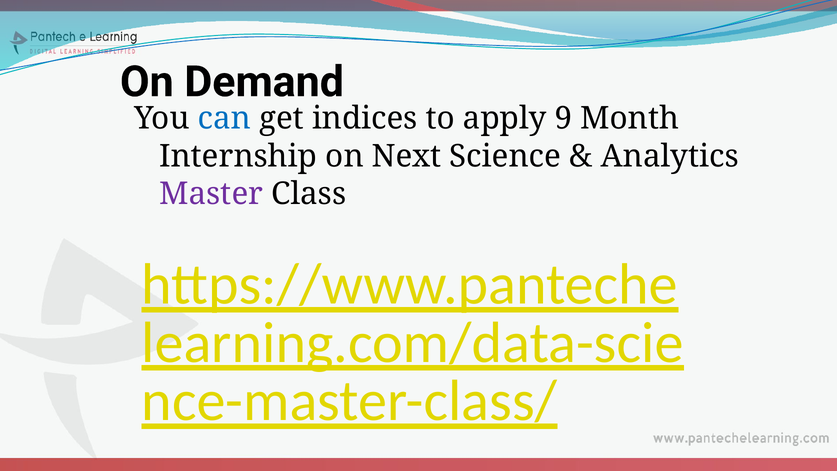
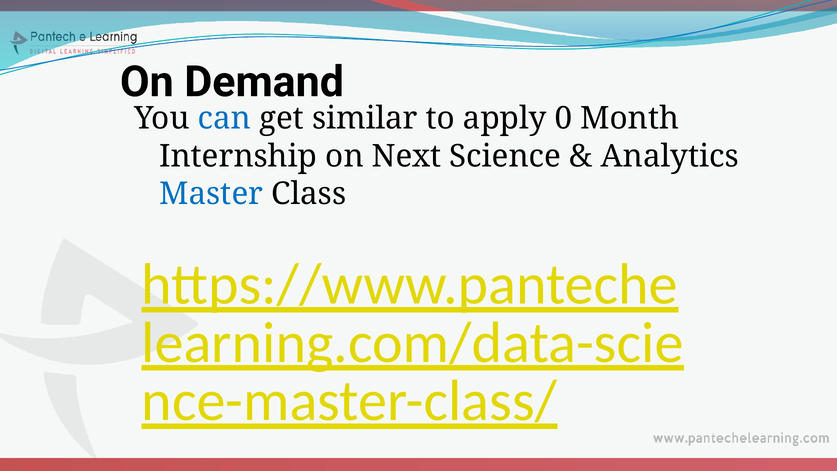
indices: indices -> similar (365, 118)
9: 9 -> 0 (563, 118)
Master colour: purple -> blue (211, 194)
